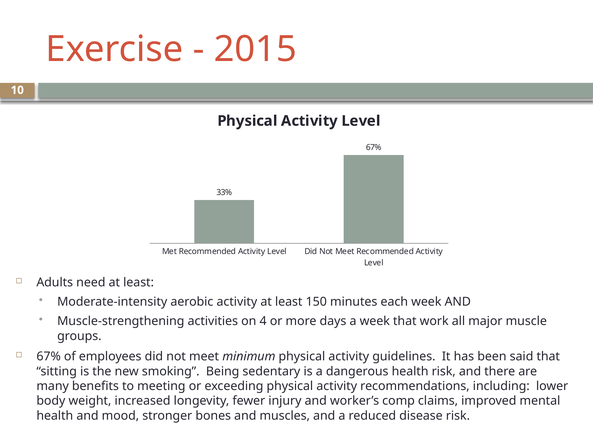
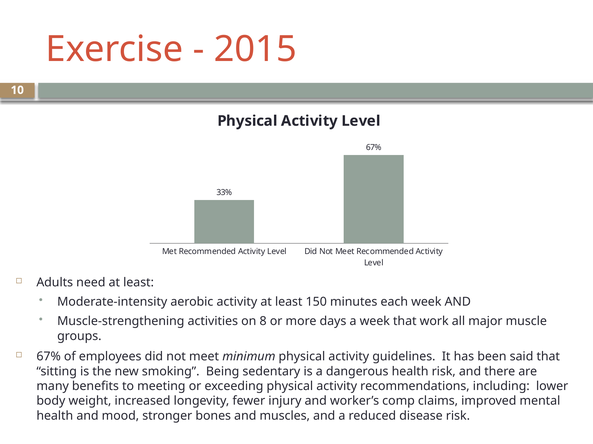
4: 4 -> 8 (263, 322)
